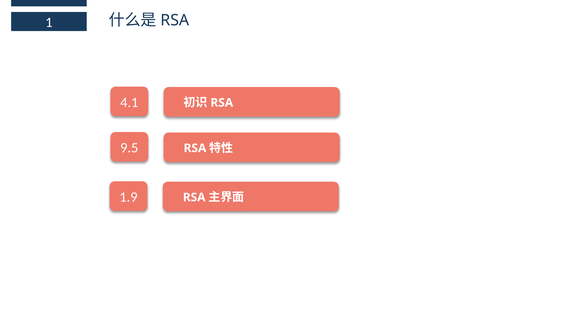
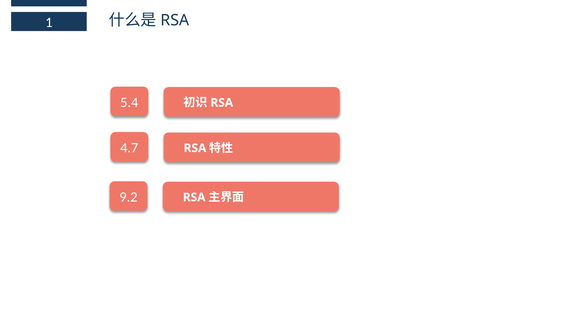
4.1: 4.1 -> 5.4 (129, 102)
9.5: 9.5 -> 4.7 (129, 148)
1.9: 1.9 -> 9.2 (128, 197)
